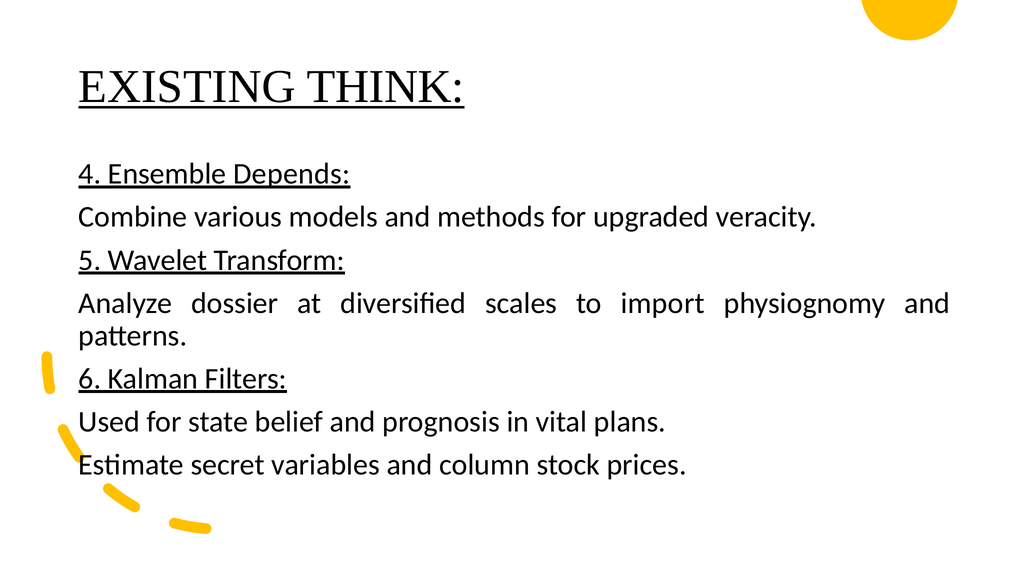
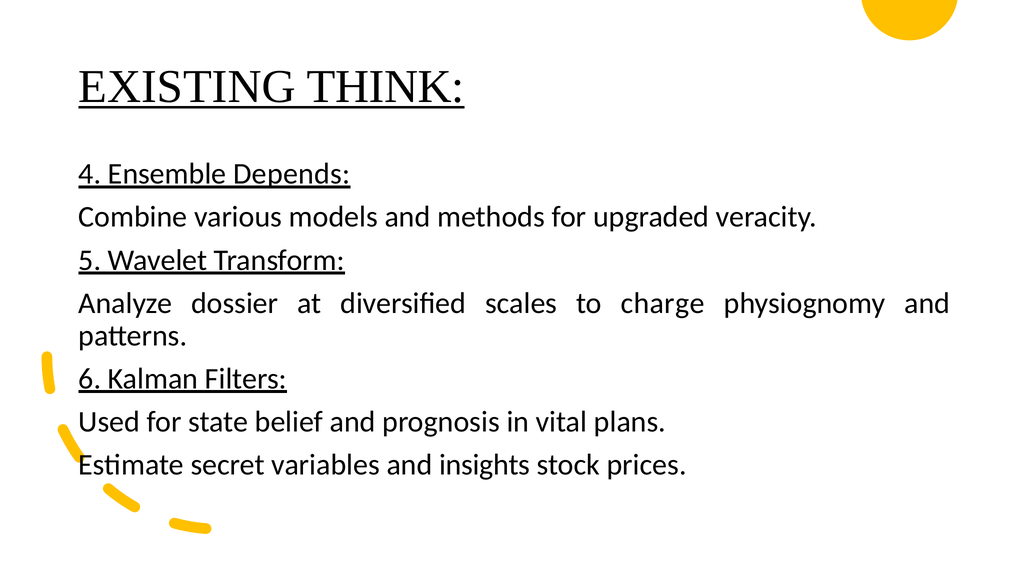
import: import -> charge (663, 303)
column: column -> insights (485, 465)
